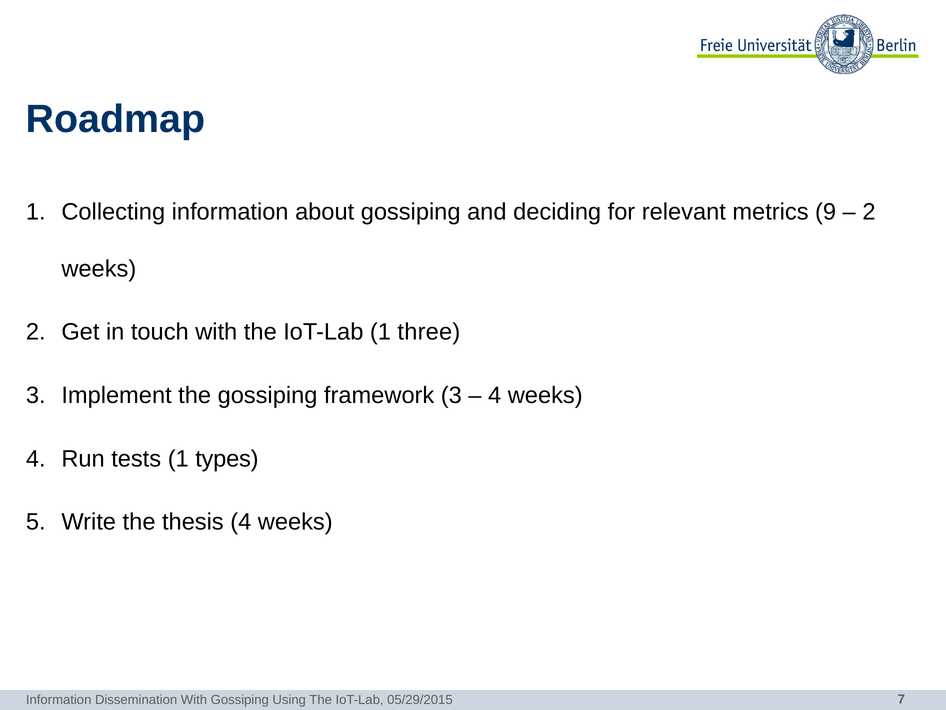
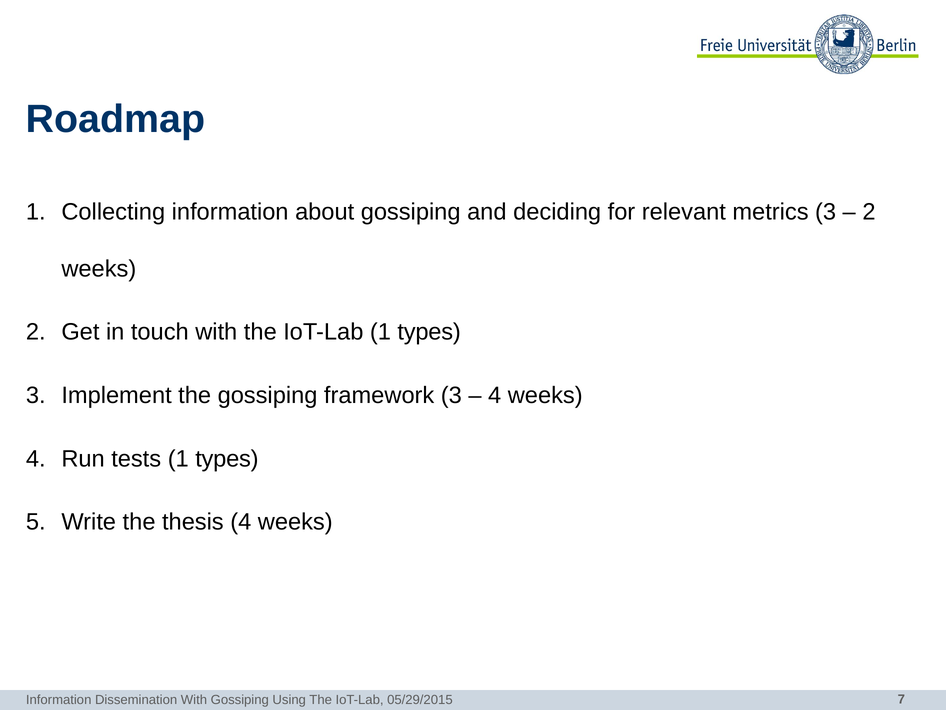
metrics 9: 9 -> 3 (826, 212)
IoT-Lab 1 three: three -> types (429, 332)
